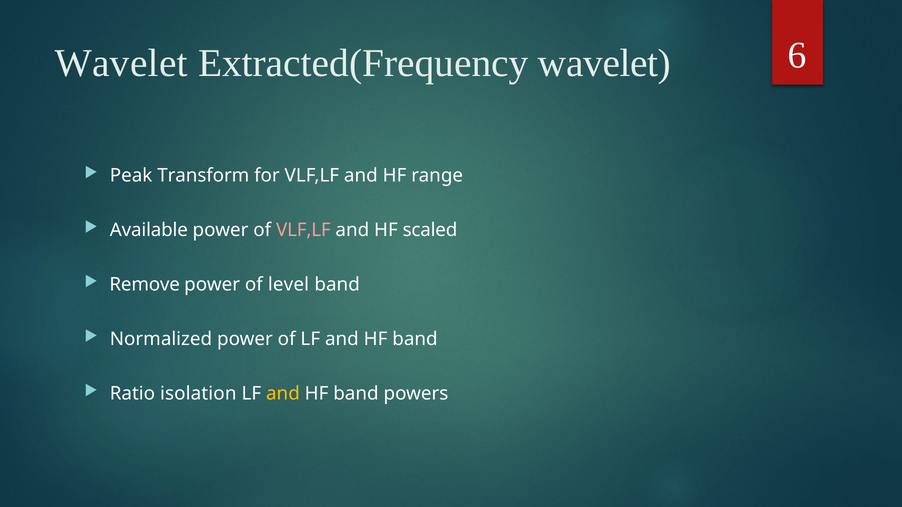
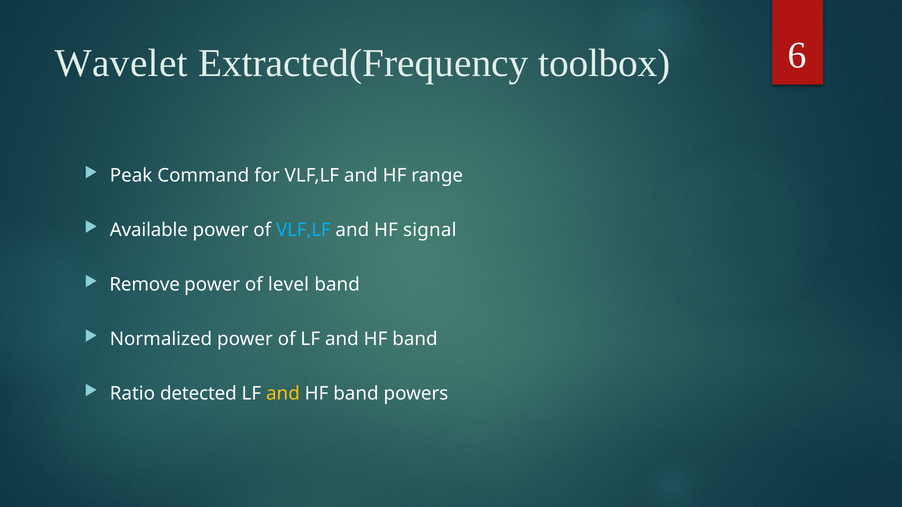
Extracted(Frequency wavelet: wavelet -> toolbox (604, 63)
Transform: Transform -> Command (203, 176)
VLF,LF colour: pink -> light blue (303, 230)
scaled: scaled -> signal (430, 230)
isolation: isolation -> detected (198, 394)
